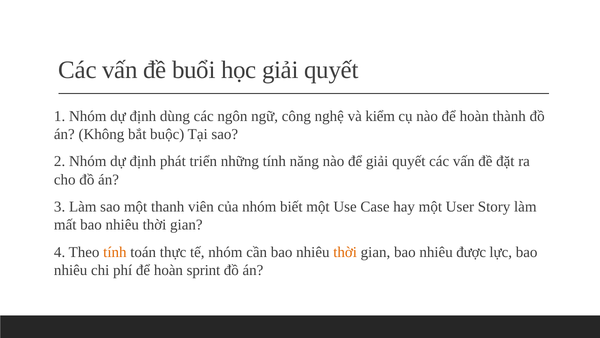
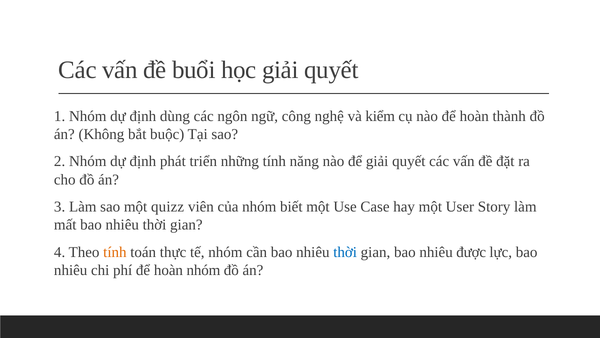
thanh: thanh -> quizz (168, 206)
thời colour: orange -> blue (345, 252)
hoàn sprint: sprint -> nhóm (203, 270)
